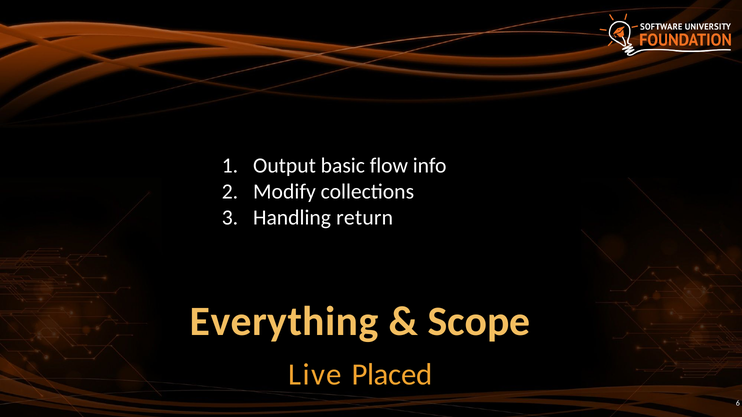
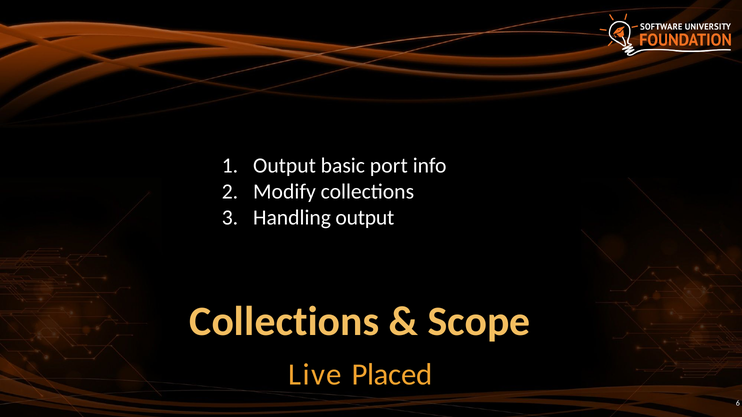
flow: flow -> port (389, 166)
Handling return: return -> output (365, 218)
Everything: Everything -> Collections (284, 322)
